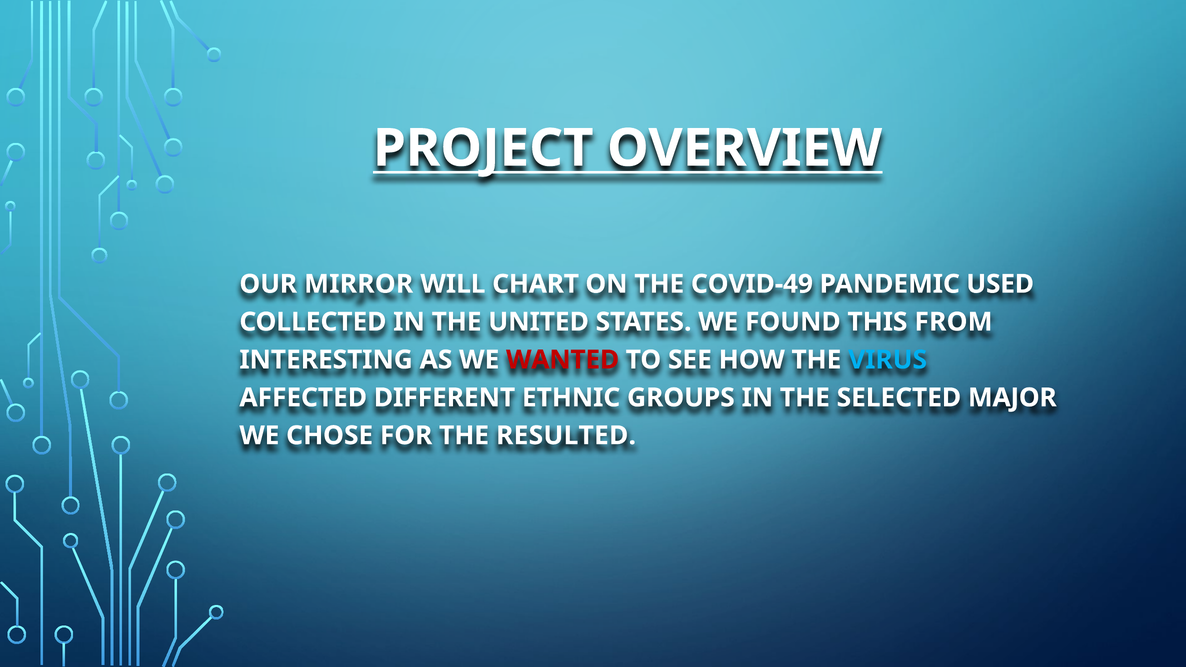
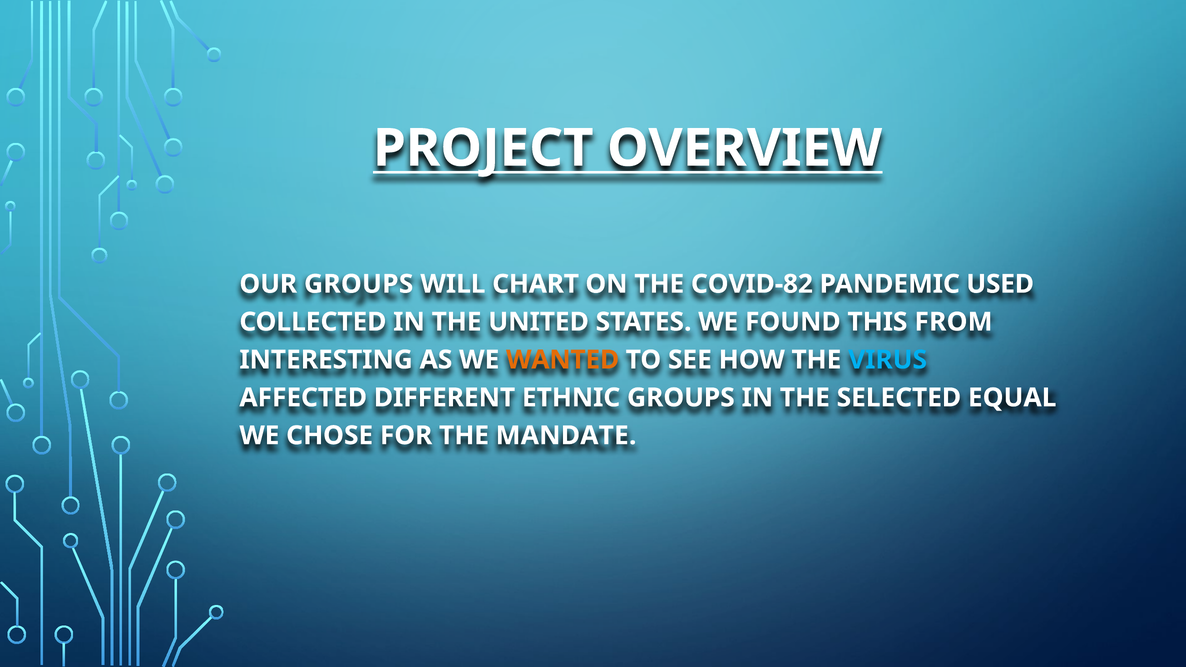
OUR MIRROR: MIRROR -> GROUPS (359, 284)
COVID-49: COVID-49 -> COVID-82 (752, 284)
WANTED colour: red -> orange (563, 360)
MAJOR: MAJOR -> EQUAL (1012, 398)
RESULTED: RESULTED -> MANDATE (566, 436)
